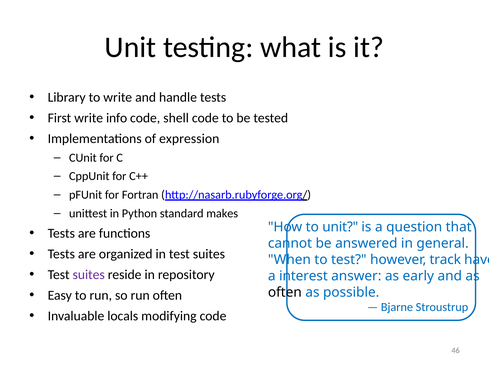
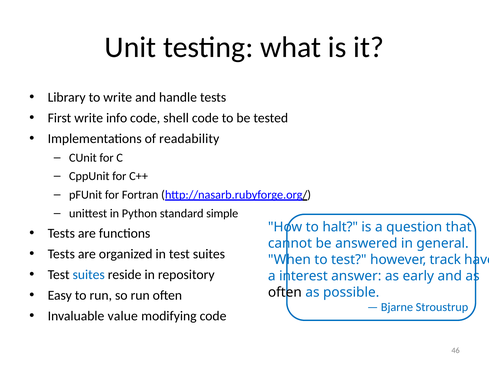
expression: expression -> readability (189, 138)
makes: makes -> simple (222, 213)
to unit: unit -> halt (340, 227)
suites colour: purple -> blue (89, 275)
locals: locals -> value (123, 316)
